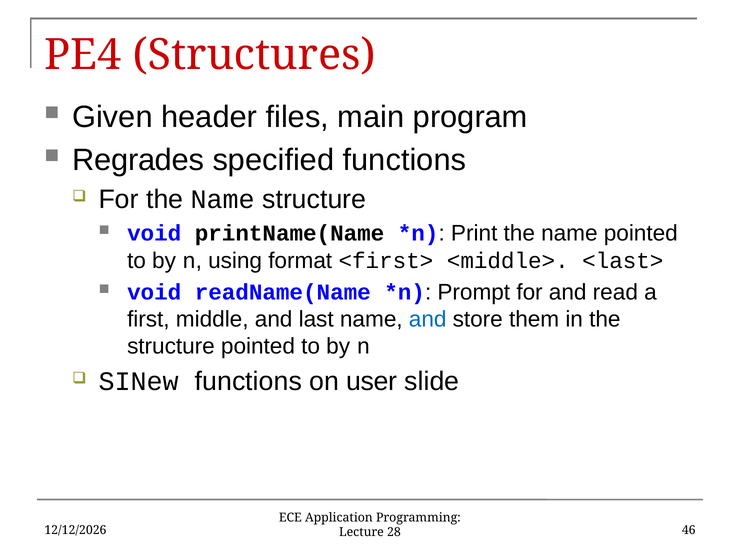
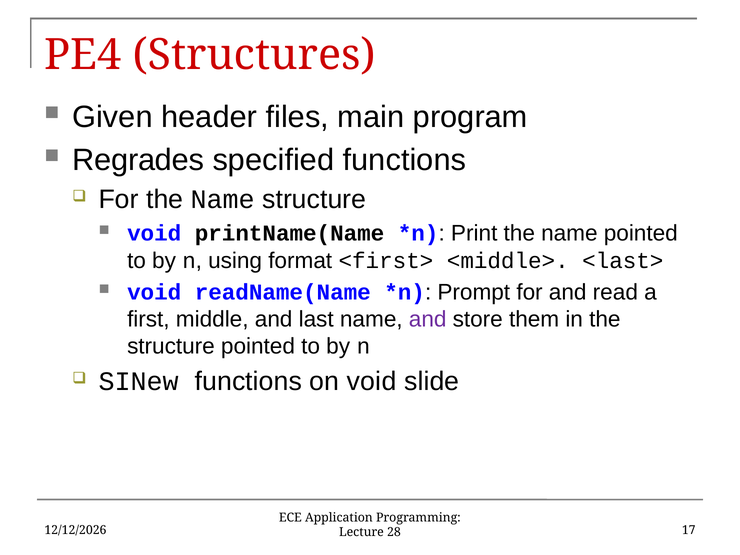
and colour: blue -> purple (428, 319)
on user: user -> void (372, 382)
46: 46 -> 17 (689, 530)
